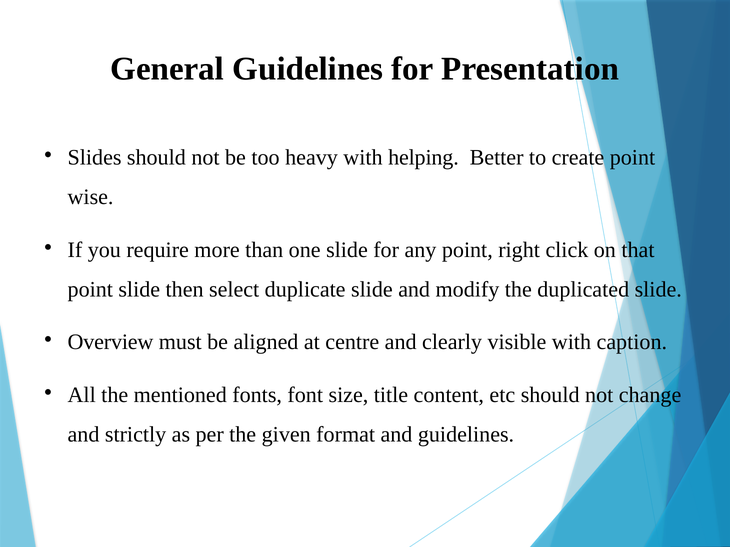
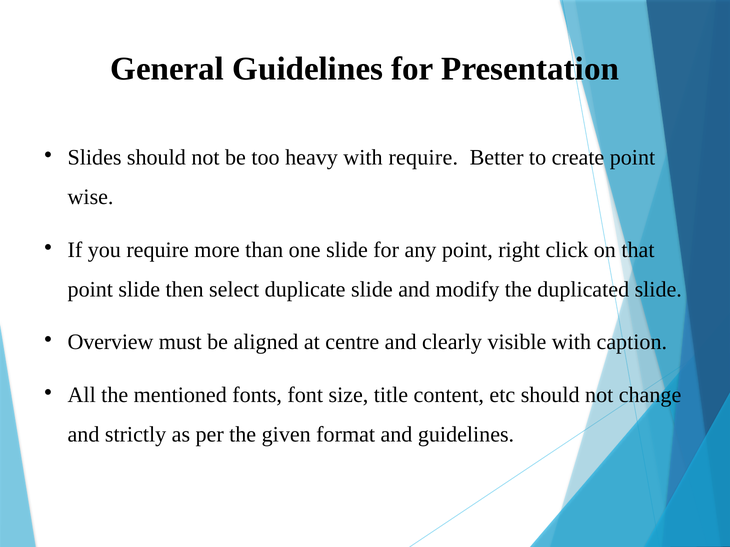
with helping: helping -> require (423, 158)
